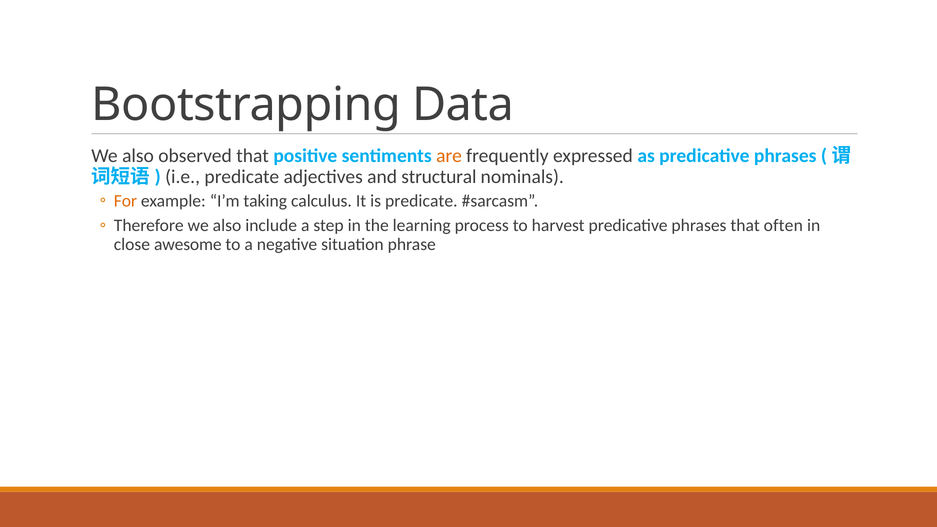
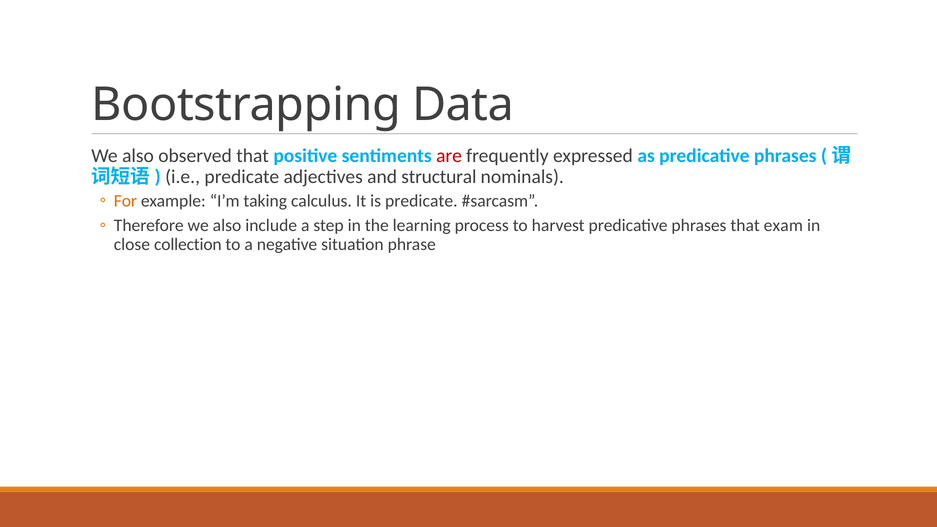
are colour: orange -> red (449, 156)
often: often -> exam (783, 226)
awesome: awesome -> collection (188, 245)
